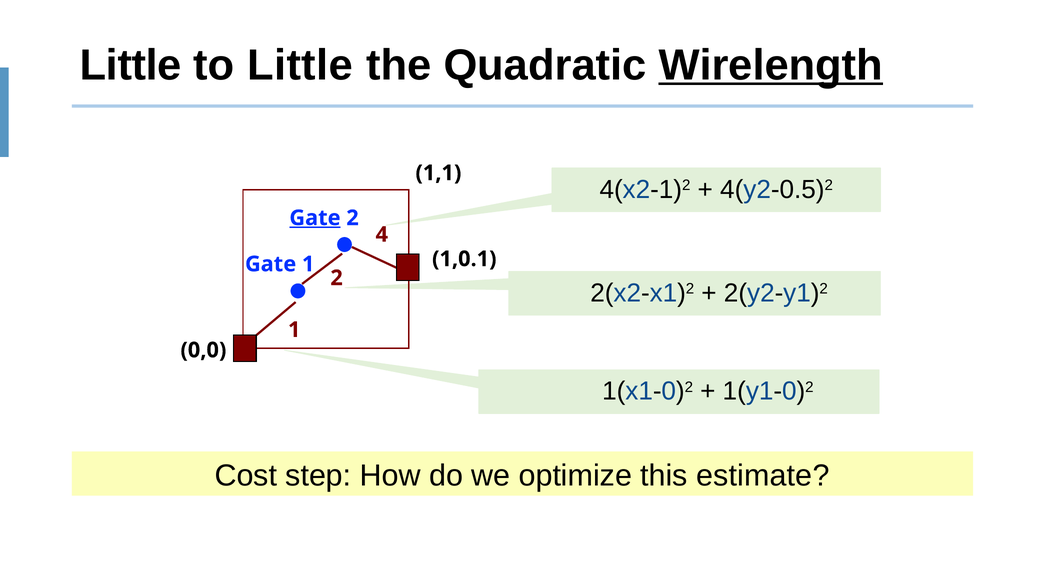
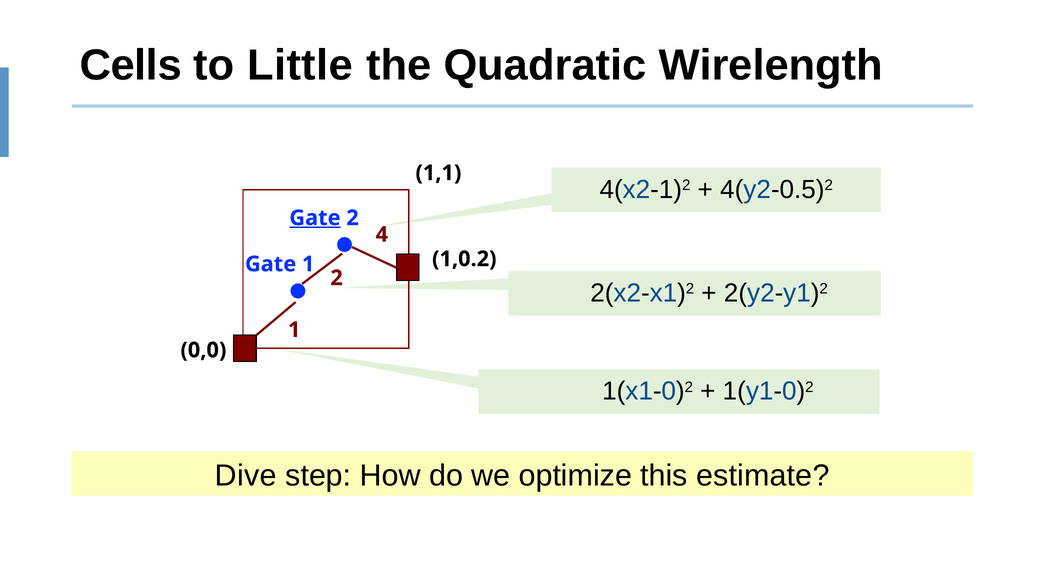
Little: Little -> Cells (131, 65)
Wirelength underline: present -> none (771, 65)
1,0.1: 1,0.1 -> 1,0.2 (464, 259)
Cost: Cost -> Dive (246, 476)
